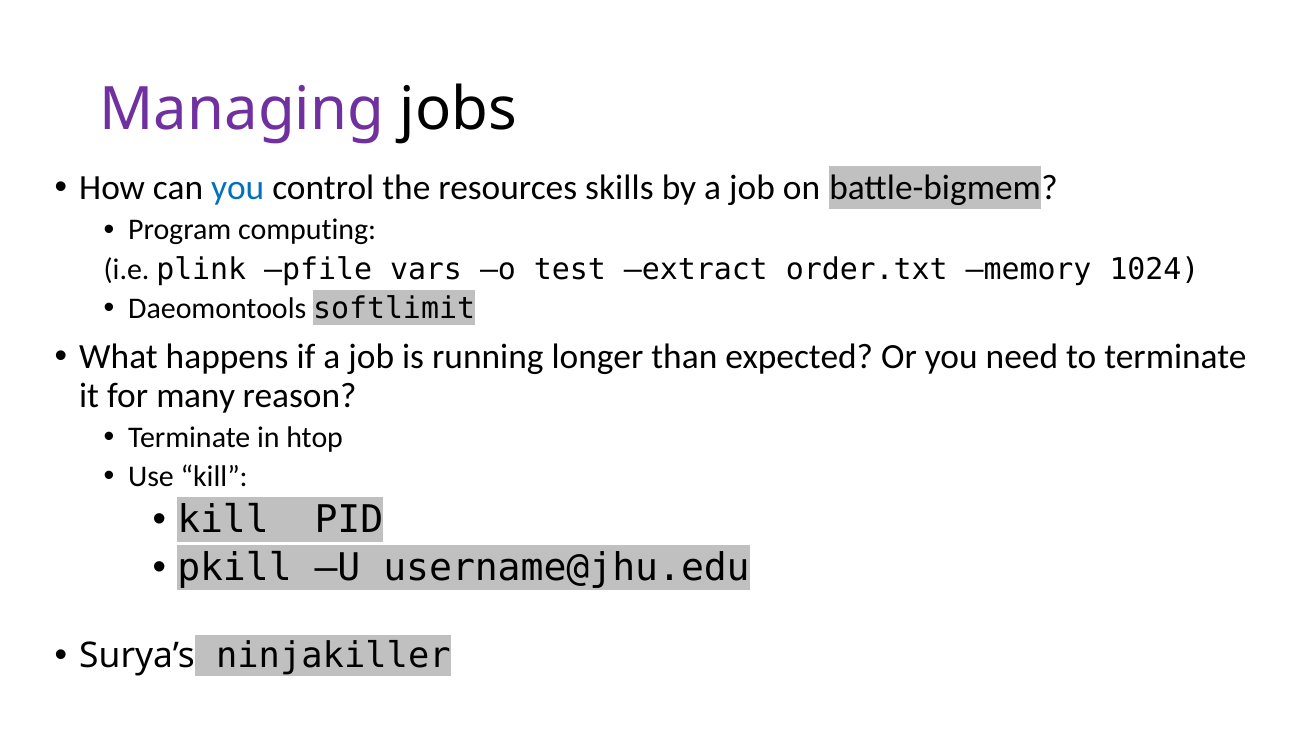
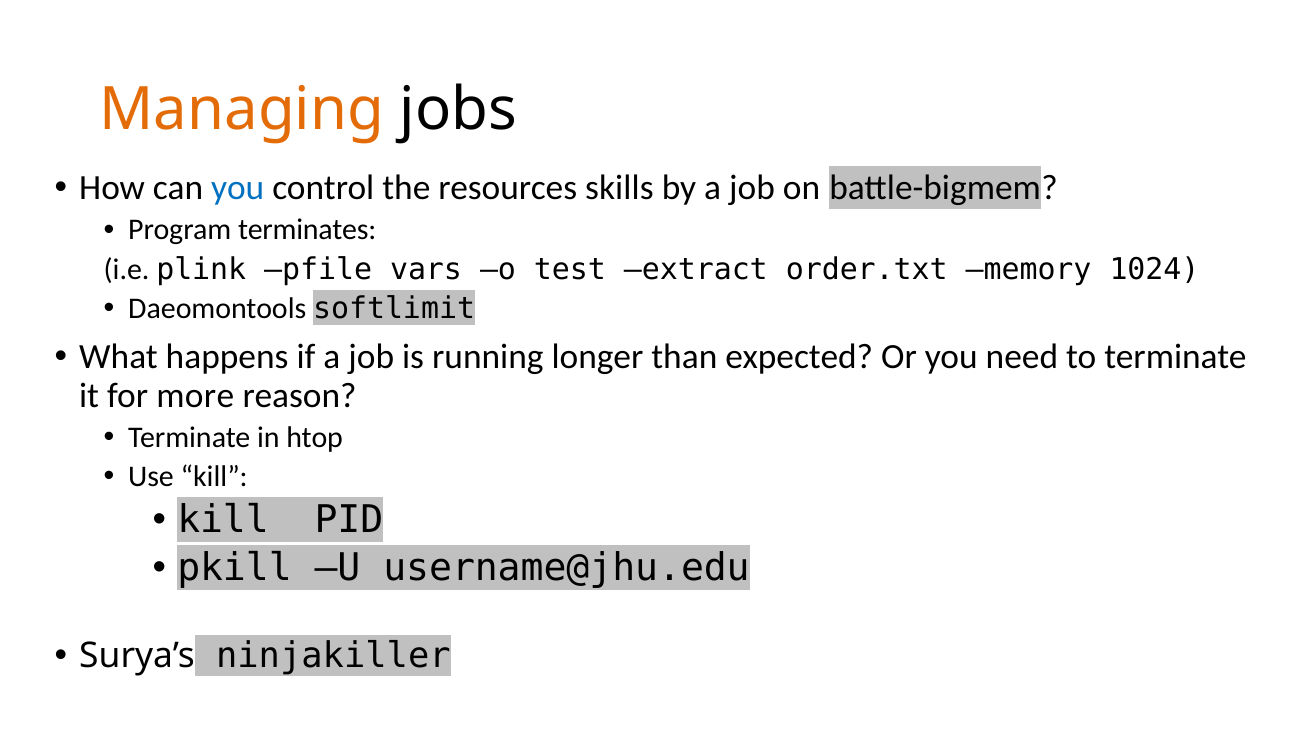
Managing colour: purple -> orange (242, 110)
computing: computing -> terminates (307, 230)
many: many -> more (195, 396)
